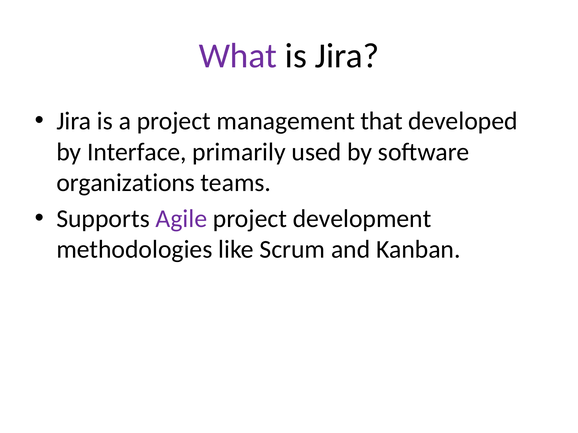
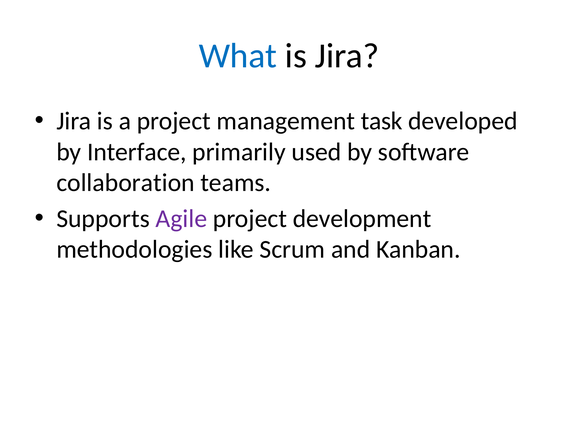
What colour: purple -> blue (238, 56)
that: that -> task (382, 121)
organizations: organizations -> collaboration (126, 183)
